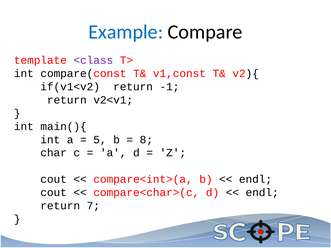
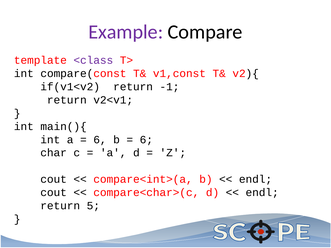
Example colour: blue -> purple (126, 32)
5: 5 -> 6 (100, 140)
8: 8 -> 6 (146, 140)
7: 7 -> 5 (93, 206)
